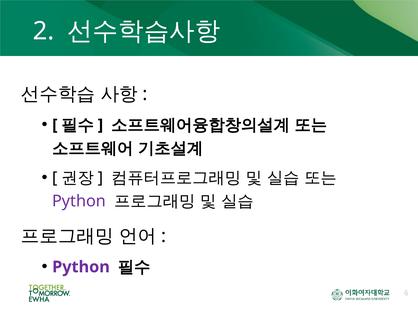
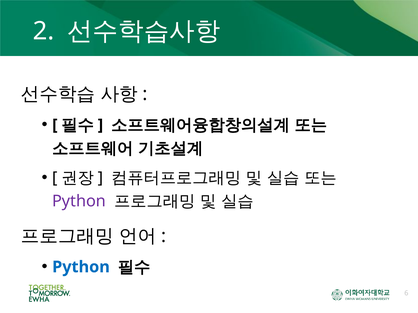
Python colour: purple -> blue (81, 267)
